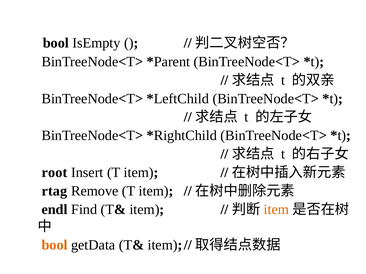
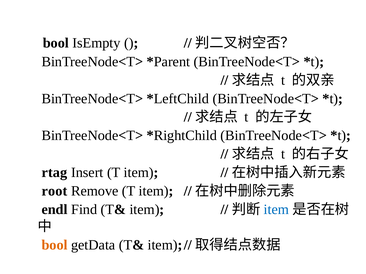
root: root -> rtag (54, 173)
rtag: rtag -> root (54, 191)
item colour: orange -> blue (276, 210)
